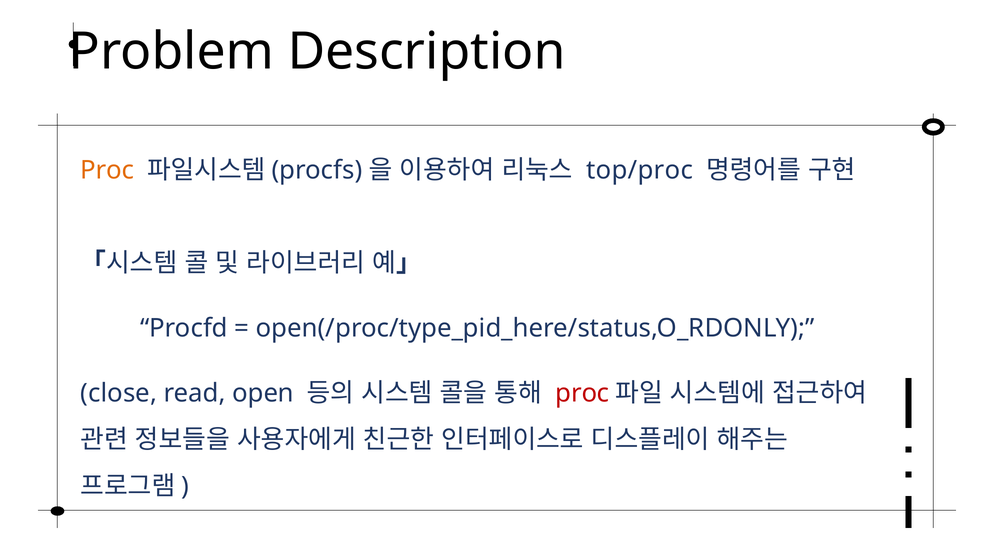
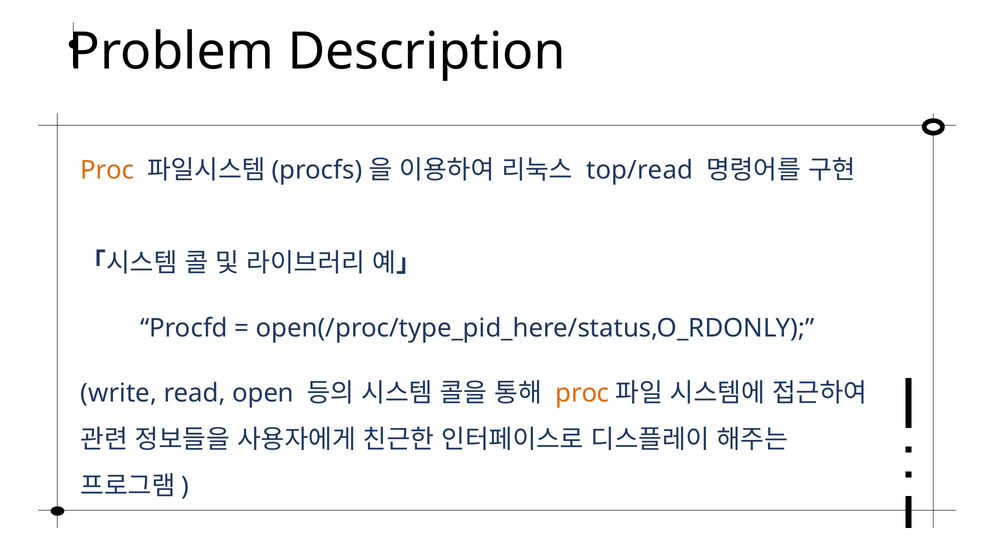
top/proc: top/proc -> top/read (640, 170)
close: close -> write (119, 393)
proc colour: red -> orange (582, 393)
